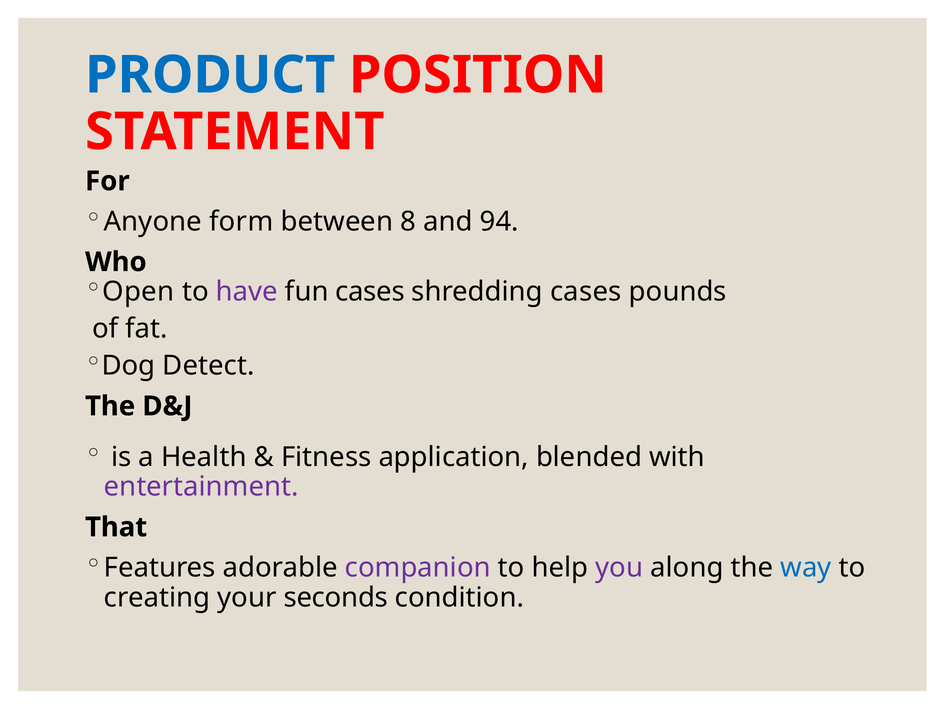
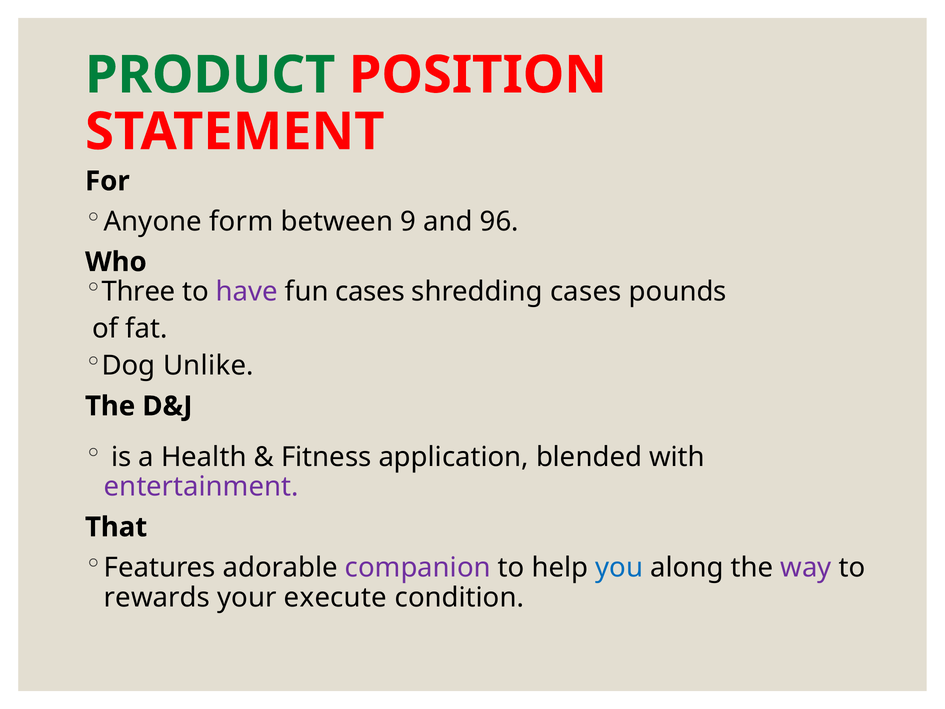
PRODUCT colour: blue -> green (210, 75)
8: 8 -> 9 (408, 221)
94: 94 -> 96 (499, 221)
Open: Open -> Three (138, 292)
Detect: Detect -> Unlike (208, 365)
you colour: purple -> blue (619, 567)
way colour: blue -> purple (806, 567)
creating: creating -> rewards (157, 597)
seconds: seconds -> execute (335, 597)
